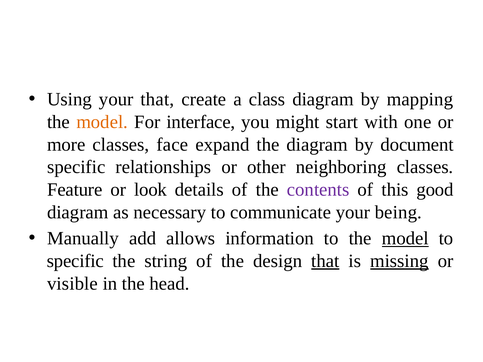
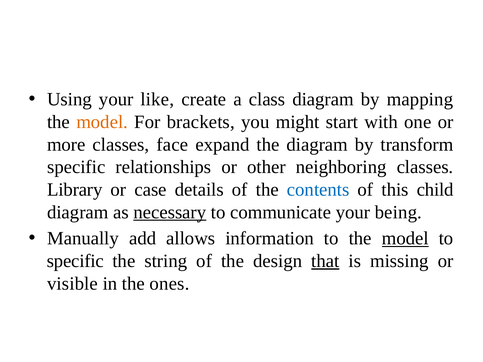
your that: that -> like (157, 100)
interface: interface -> brackets (201, 122)
document: document -> transform (417, 145)
Feature: Feature -> Library (75, 190)
look: look -> case (151, 190)
contents colour: purple -> blue (318, 190)
good: good -> child (435, 190)
necessary underline: none -> present (170, 212)
missing underline: present -> none (399, 261)
head: head -> ones (169, 284)
